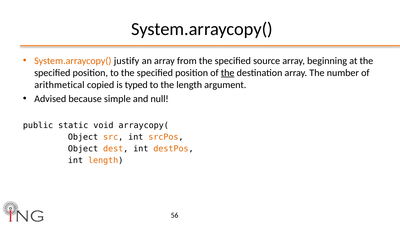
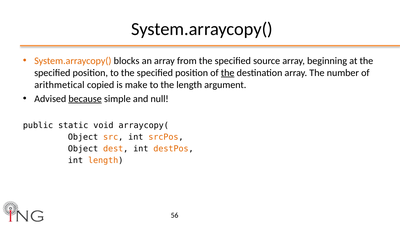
justify: justify -> blocks (127, 61)
typed: typed -> make (136, 85)
because underline: none -> present (85, 99)
